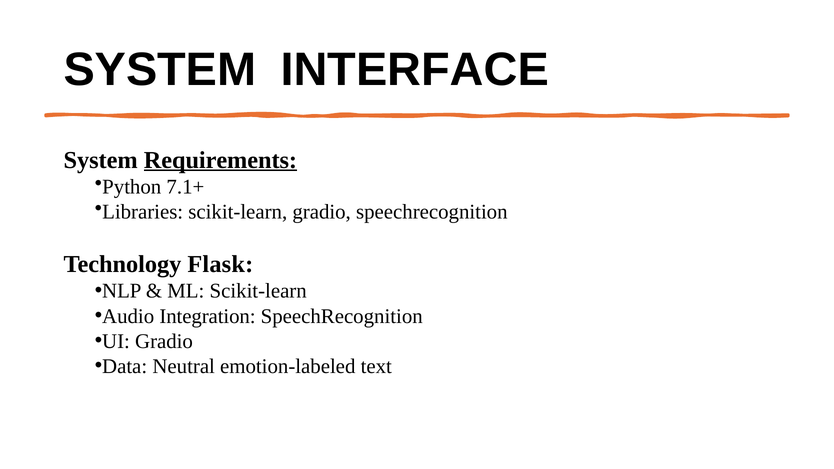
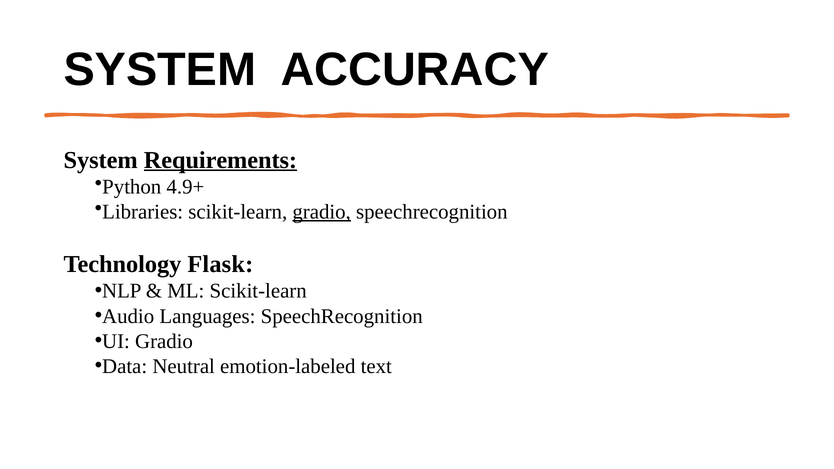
INTERFACE: INTERFACE -> ACCURACY (415, 70)
7.1+: 7.1+ -> 4.9+ (185, 187)
gradio underline: none -> present (322, 212)
Integration: Integration -> Languages (207, 316)
